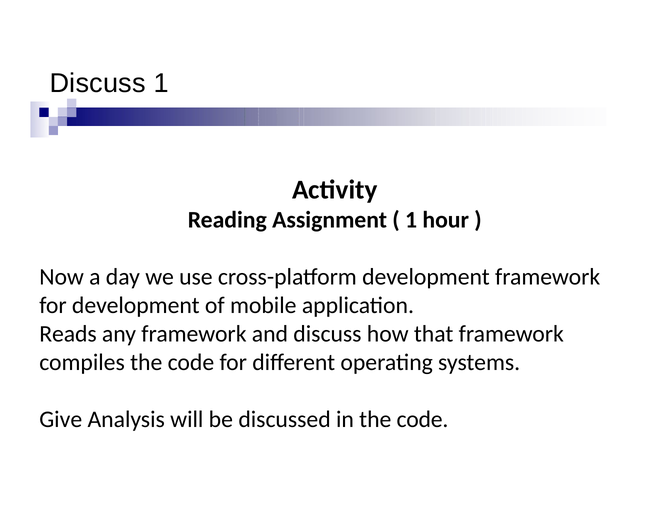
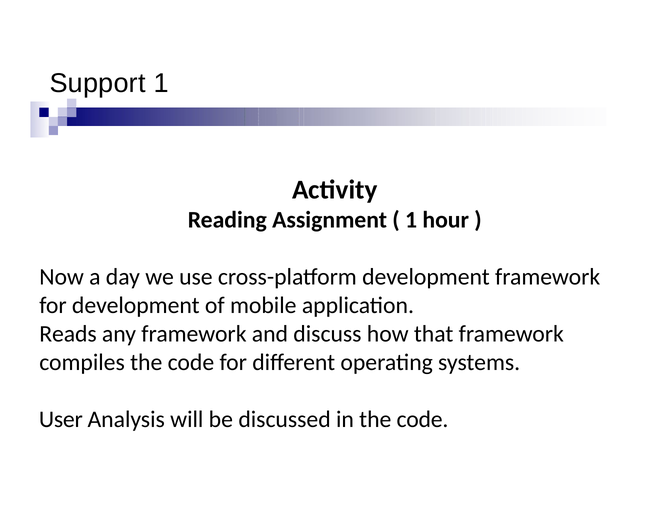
Discuss: Discuss -> Support (98, 83)
Give: Give -> User (61, 419)
